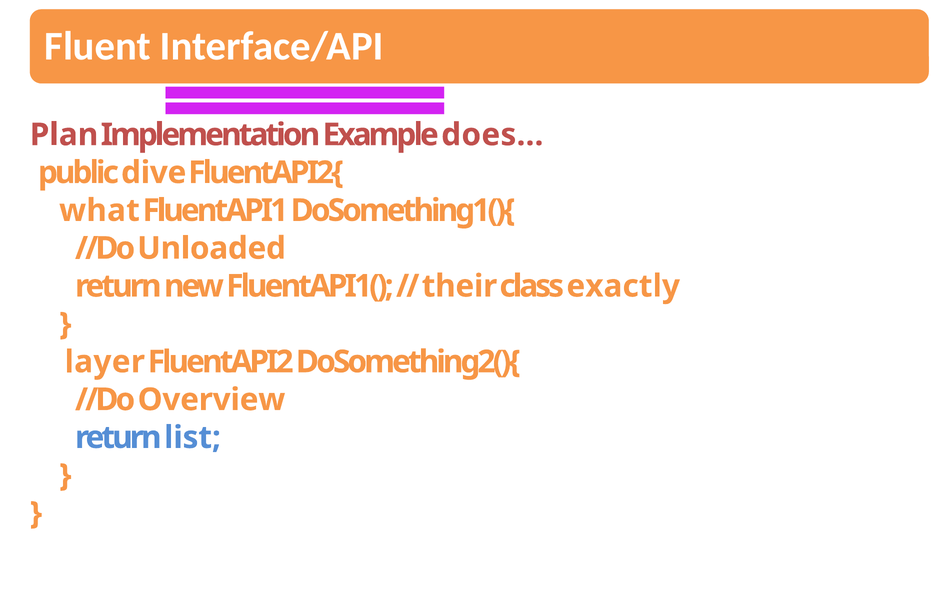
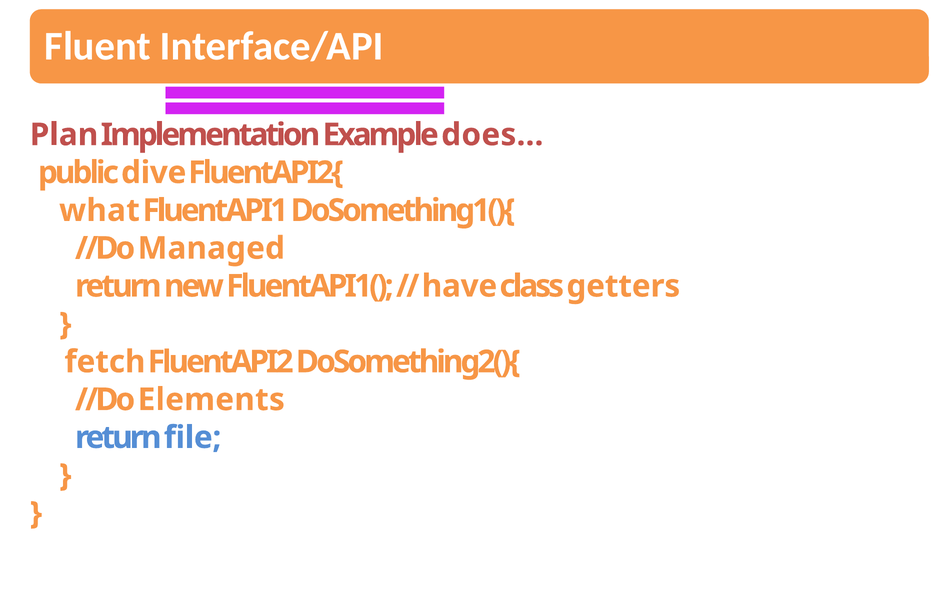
Unloaded: Unloaded -> Managed (211, 248)
their: their -> have (459, 286)
exactly: exactly -> getters (623, 286)
layer: layer -> fetch (105, 362)
Overview: Overview -> Elements (211, 400)
list: list -> file (193, 437)
